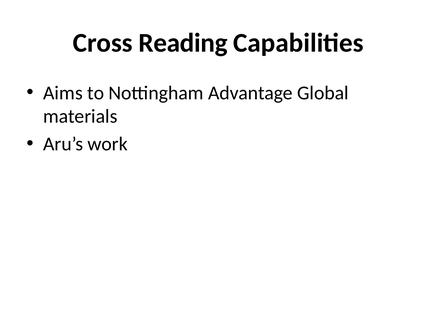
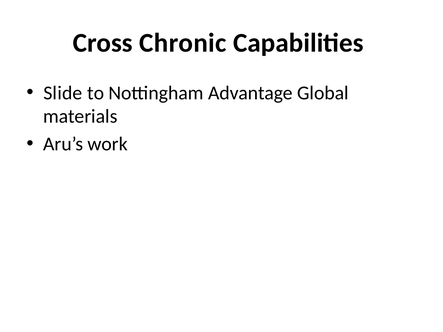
Reading: Reading -> Chronic (183, 43)
Aims: Aims -> Slide (63, 93)
